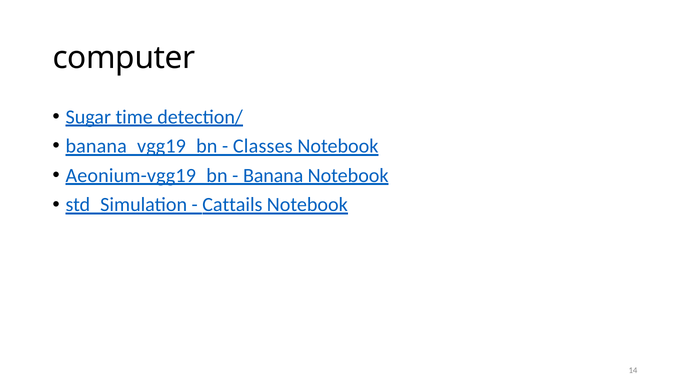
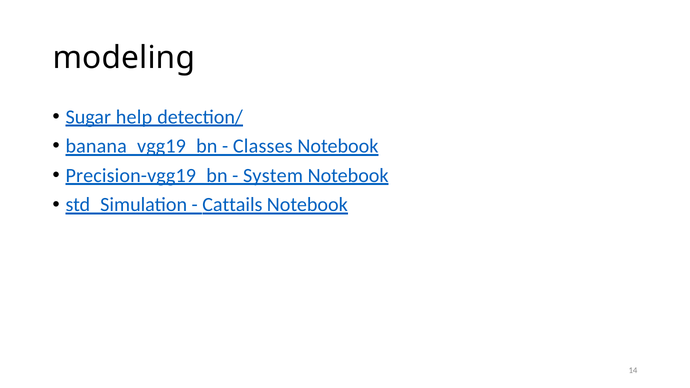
computer: computer -> modeling (124, 58)
time: time -> help (134, 117)
Aeonium-vgg19_bn: Aeonium-vgg19_bn -> Precision-vgg19_bn (147, 176)
Banana: Banana -> System (273, 176)
